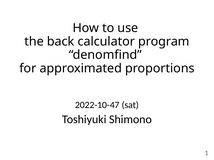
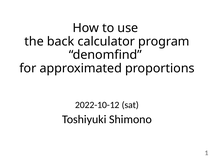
2022-10-47: 2022-10-47 -> 2022-10-12 (97, 105)
